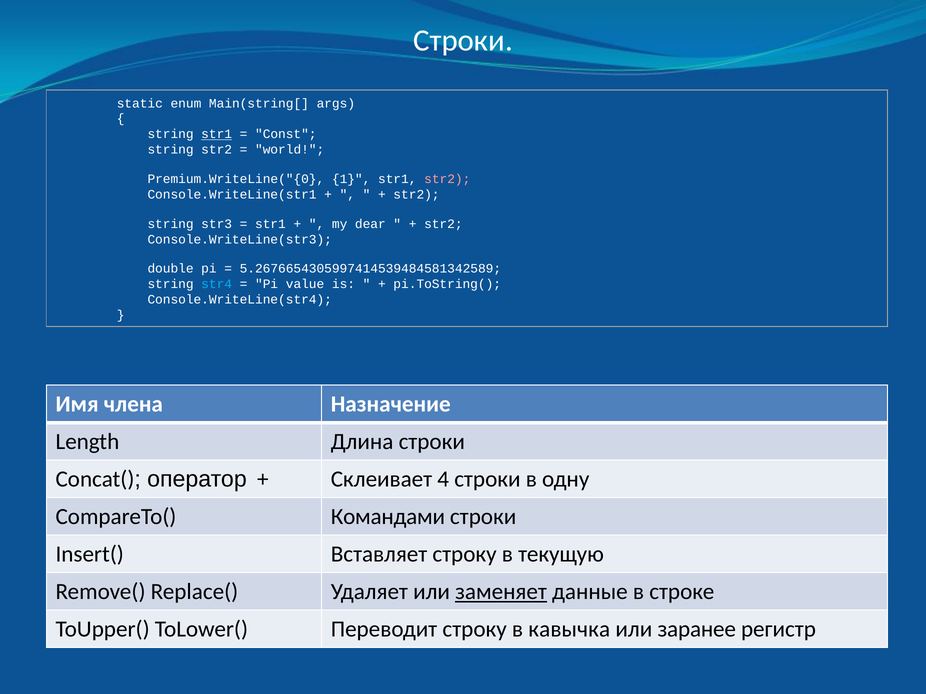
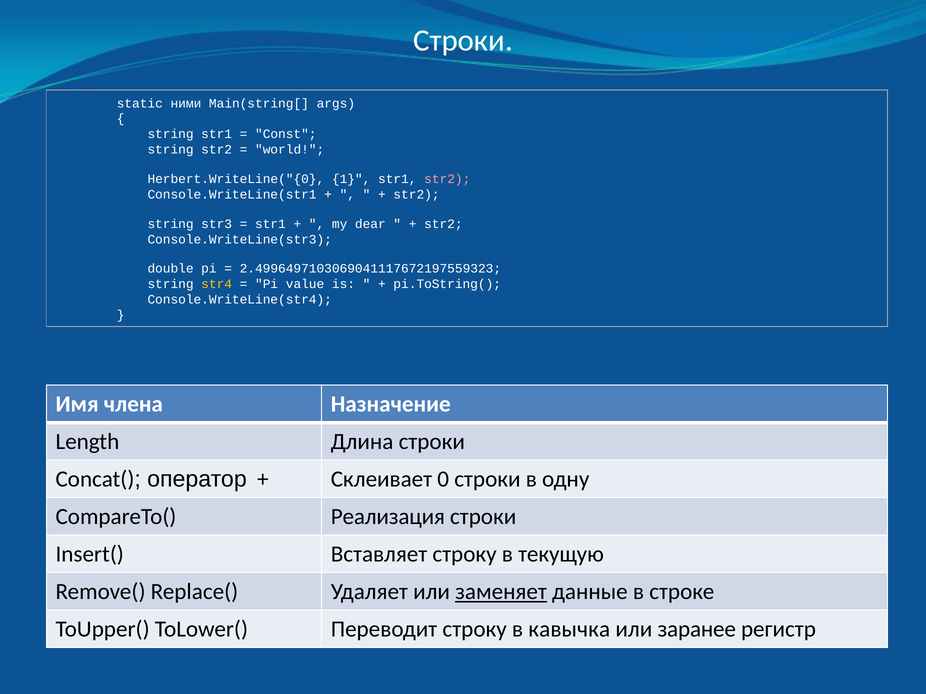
enum: enum -> ними (186, 103)
str1 underline: present -> none (217, 134)
Premium.WriteLine("{0: Premium.WriteLine("{0 -> Herbert.WriteLine("{0 (236, 179)
5.2676654305997414539484581342589: 5.2676654305997414539484581342589 -> 2.4996497103069041117672197559323 (370, 269)
str4 colour: light blue -> yellow (217, 284)
4: 4 -> 0 (443, 479)
Командами: Командами -> Реализация (388, 517)
